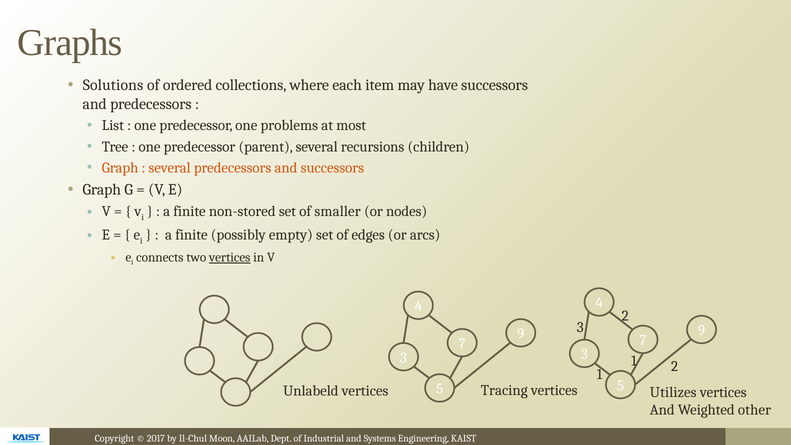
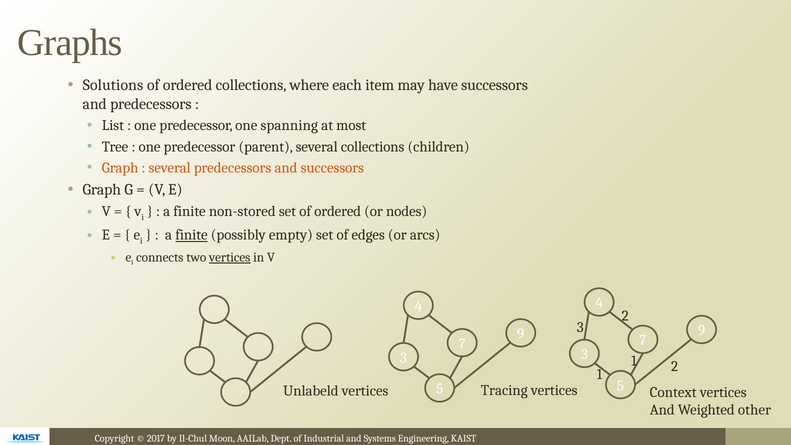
problems: problems -> spanning (289, 126)
several recursions: recursions -> collections (373, 147)
set of smaller: smaller -> ordered (338, 211)
finite underline: none -> present (191, 235)
Utilizes: Utilizes -> Context (673, 392)
